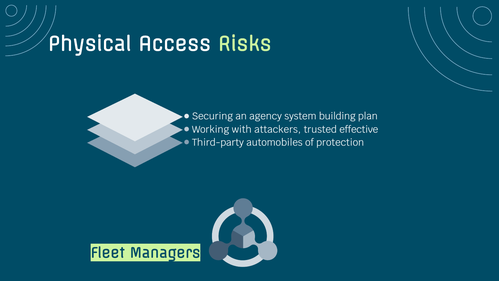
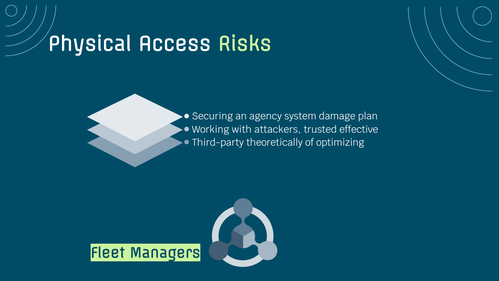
building: building -> damage (337, 116)
automobiles: automobiles -> theoretically (275, 142)
protection: protection -> optimizing (340, 142)
